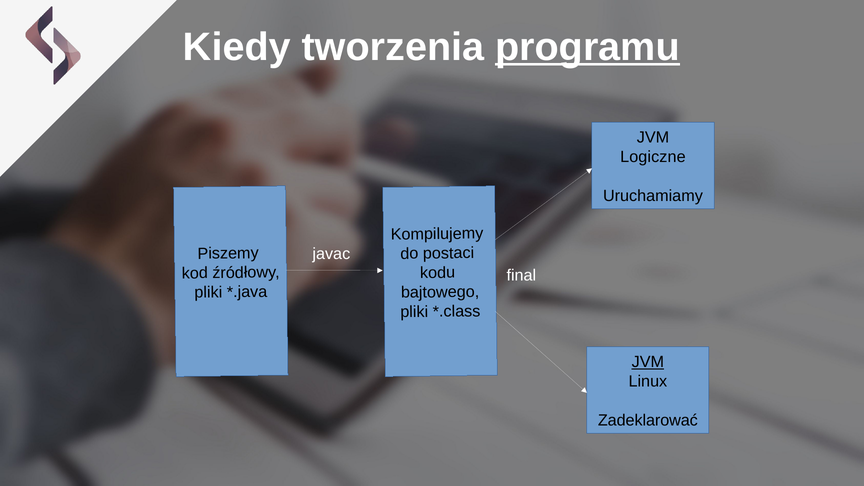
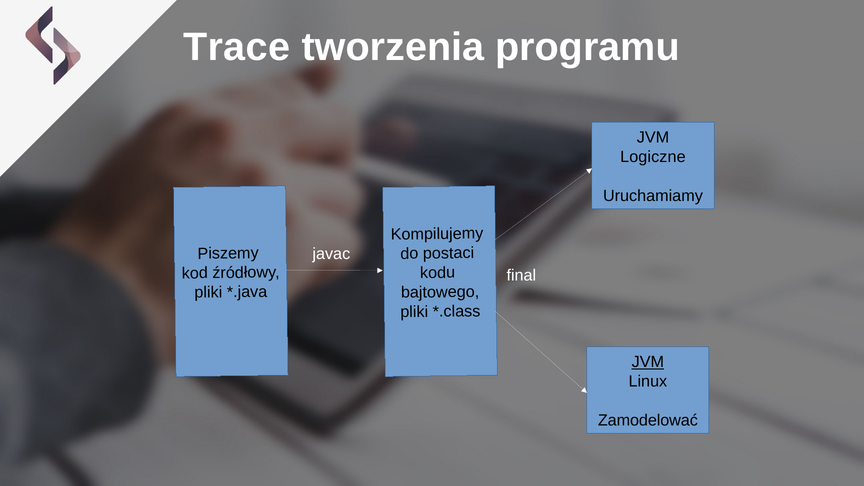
Kiedy: Kiedy -> Trace (237, 47)
programu underline: present -> none (587, 47)
Zadeklarować: Zadeklarować -> Zamodelować (648, 420)
